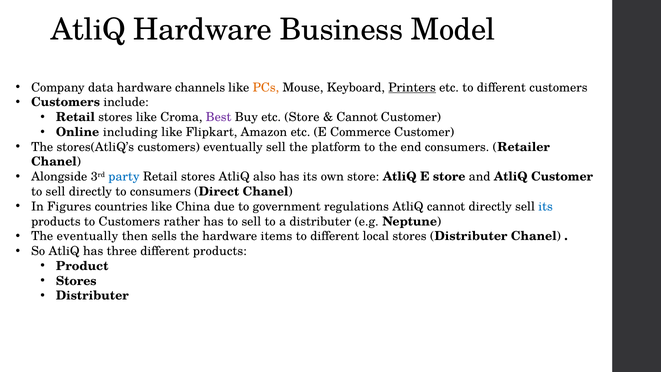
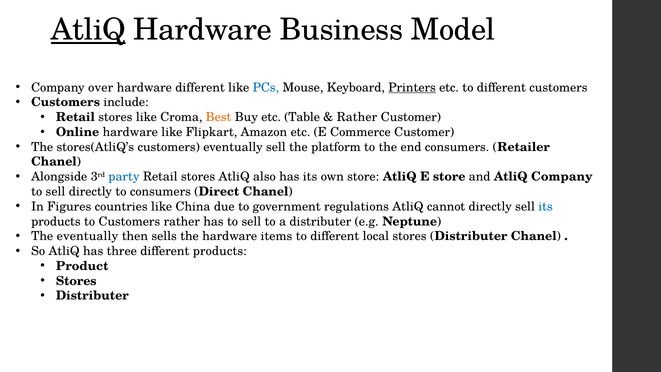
AtliQ underline: none -> present (88, 30)
data: data -> over (101, 87)
hardware channels: channels -> different (200, 87)
PCs colour: orange -> blue (266, 87)
Best colour: purple -> orange (219, 117)
etc Store: Store -> Table (302, 117)
Cannot: Cannot -> Rather (357, 117)
Online including: including -> hardware (130, 132)
AtliQ Customer: Customer -> Company (562, 177)
